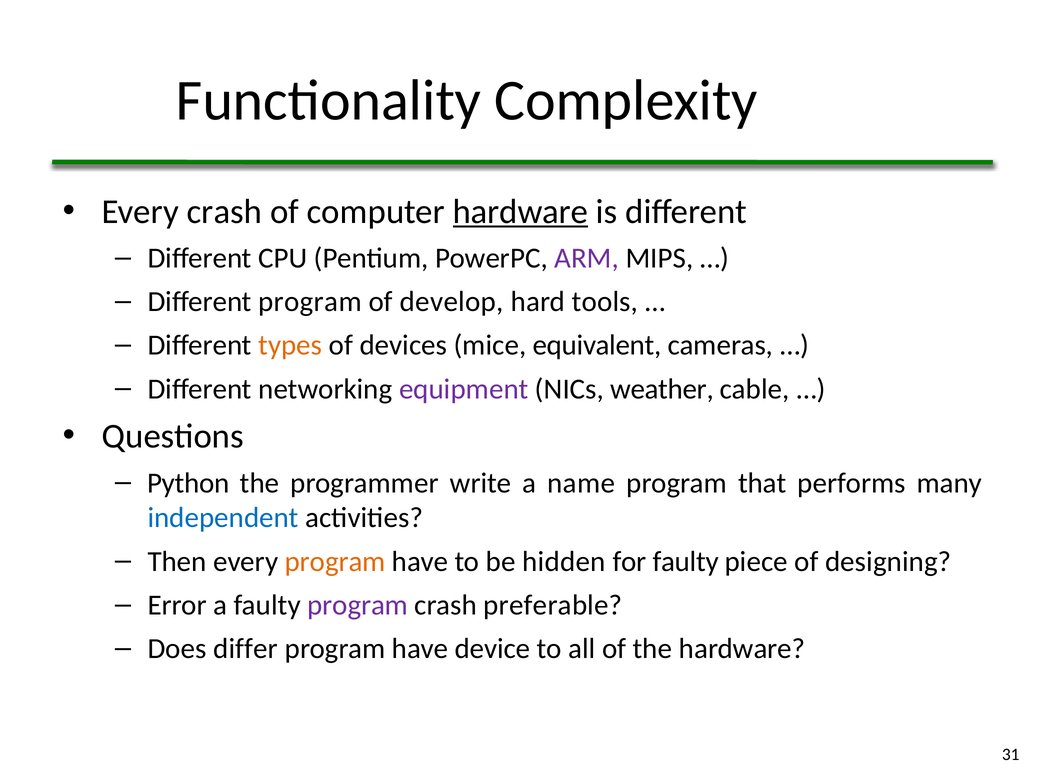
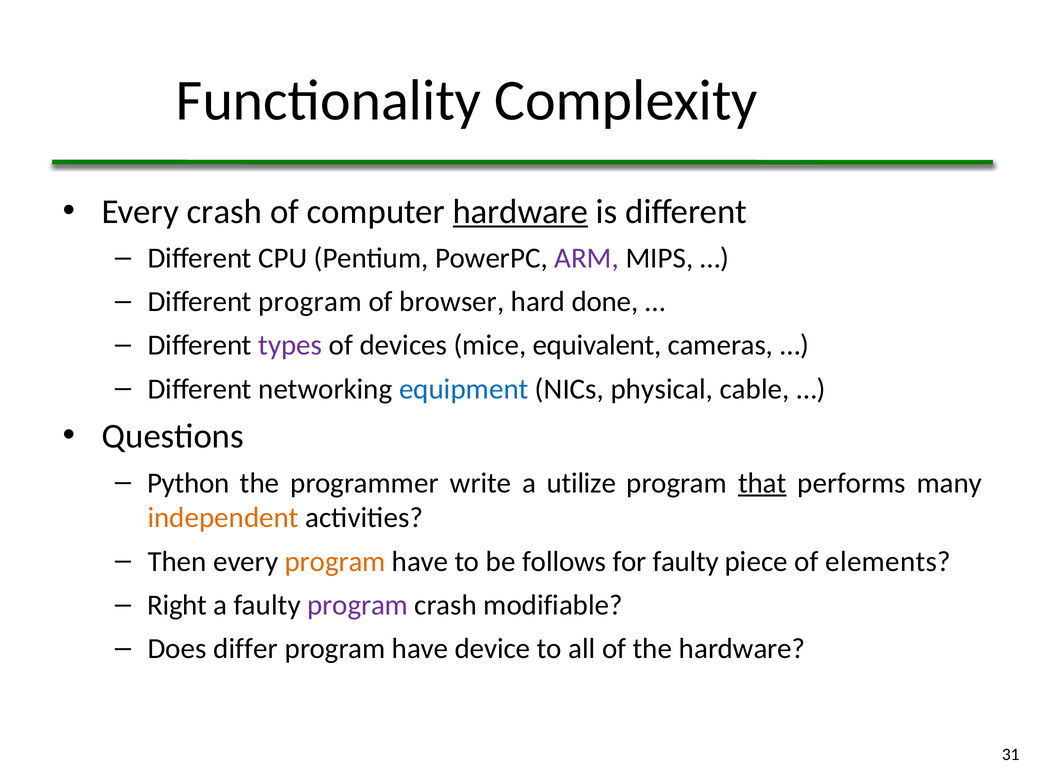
develop: develop -> browser (452, 302)
tools: tools -> done (605, 302)
types colour: orange -> purple (290, 345)
equipment colour: purple -> blue (464, 389)
weather: weather -> physical (662, 389)
name: name -> utilize (581, 483)
that underline: none -> present (762, 483)
independent colour: blue -> orange (223, 518)
hidden: hidden -> follows (564, 561)
designing: designing -> elements (888, 561)
Error: Error -> Right (177, 605)
preferable: preferable -> modifiable (553, 605)
